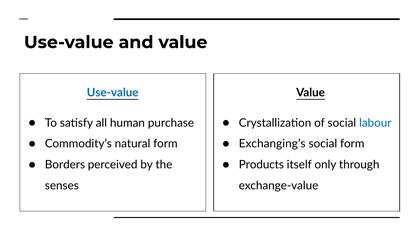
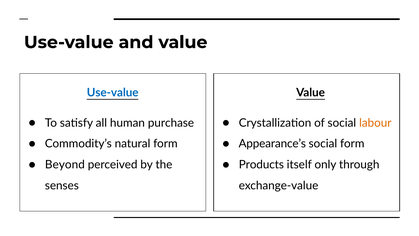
labour colour: blue -> orange (375, 123)
Exchanging’s: Exchanging’s -> Appearance’s (272, 144)
Borders: Borders -> Beyond (65, 165)
